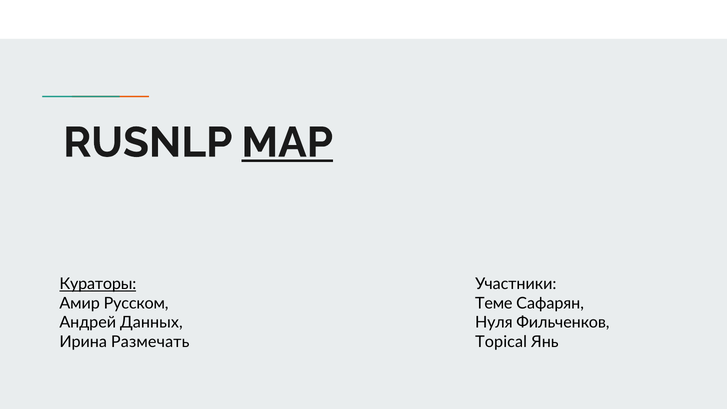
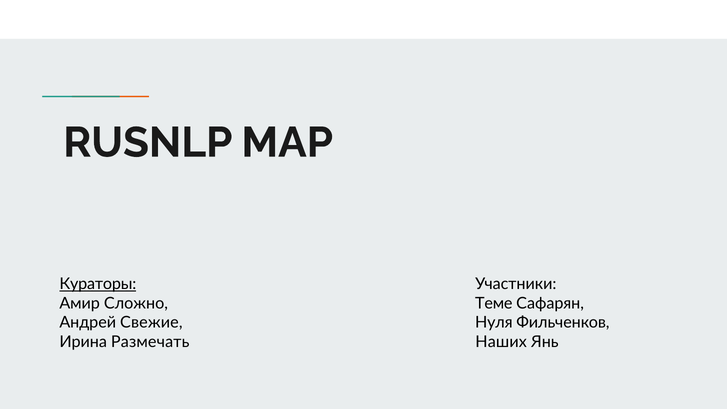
MAP underline: present -> none (287, 143)
Русском: Русском -> Сложно (136, 303)
Данных: Данных -> Свежие (151, 323)
Topical: Topical -> Наших (501, 342)
